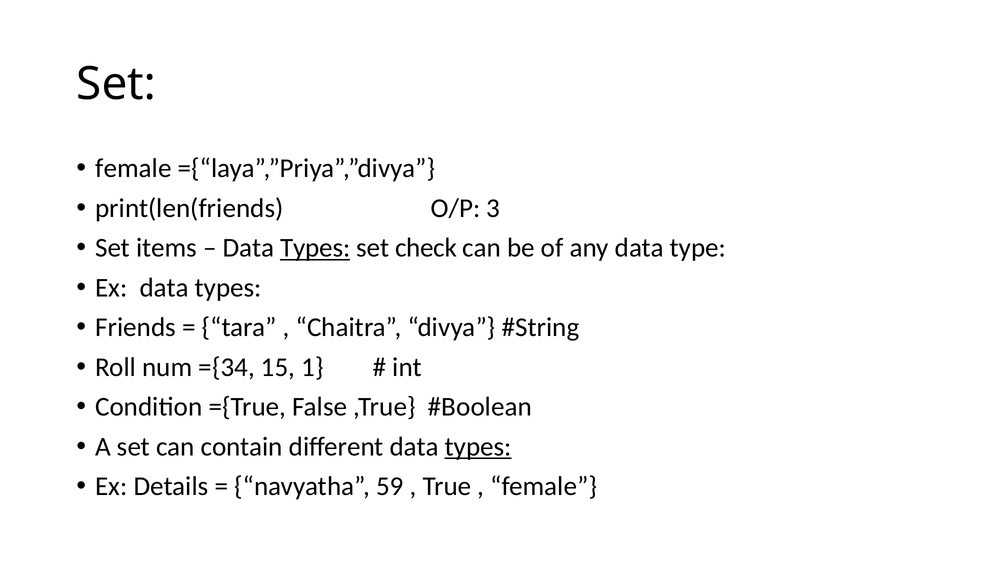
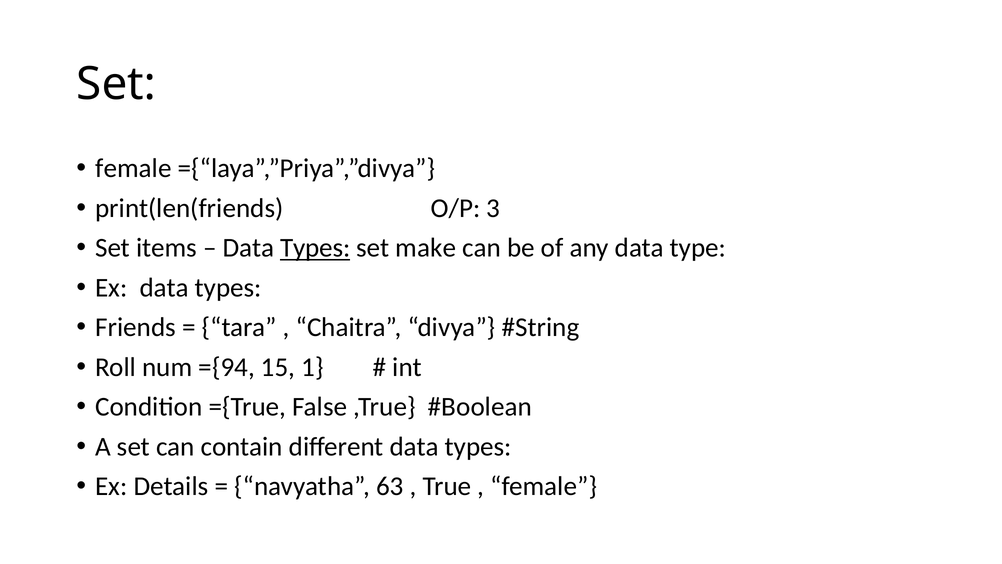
check: check -> make (426, 248)
={34: ={34 -> ={94 (227, 367)
types underline: present -> none (478, 446)
59: 59 -> 63 (390, 486)
